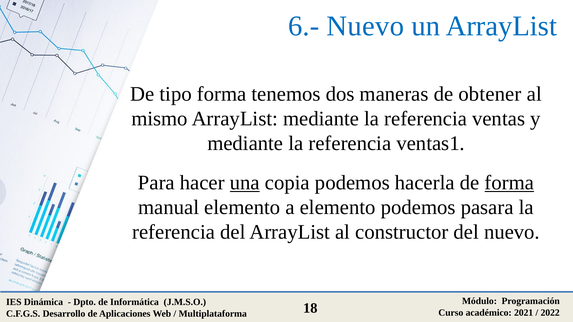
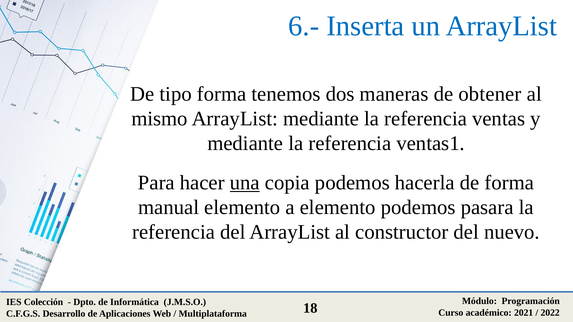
6.- Nuevo: Nuevo -> Inserta (365, 26)
forma underline: present -> none (509, 183)
Dinámica: Dinámica -> Colección (43, 302)
